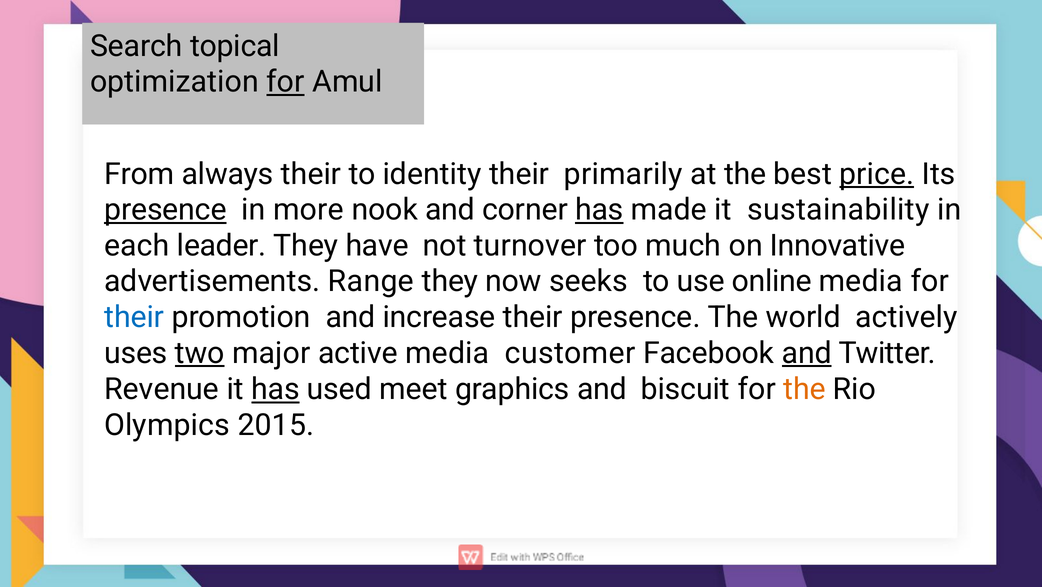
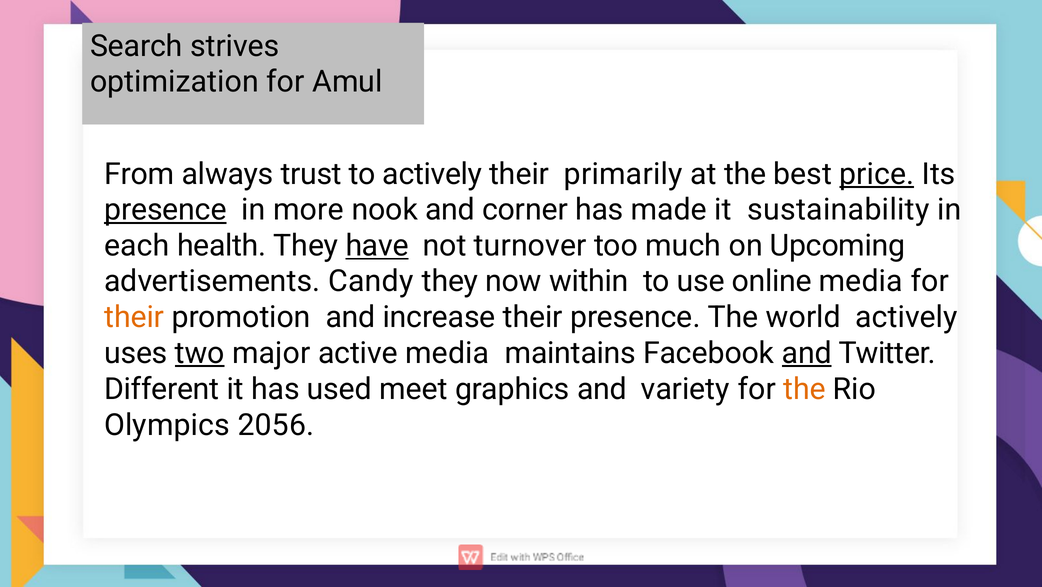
topical: topical -> strives (235, 46)
for underline: present -> none (285, 82)
always their: their -> trust (311, 174)
to identity: identity -> actively (432, 174)
has underline: present -> none (599, 210)
leader: leader -> health (222, 245)
have underline: none -> present (377, 245)
Innovative: Innovative -> Upcoming (838, 245)
Range: Range -> Candy (371, 281)
seeks: seeks -> within (589, 281)
their colour: blue -> orange (134, 317)
customer: customer -> maintains (570, 353)
Revenue: Revenue -> Different (162, 389)
has underline: present -> none (276, 389)
biscuit: biscuit -> variety (685, 389)
2015: 2015 -> 2056 (276, 425)
